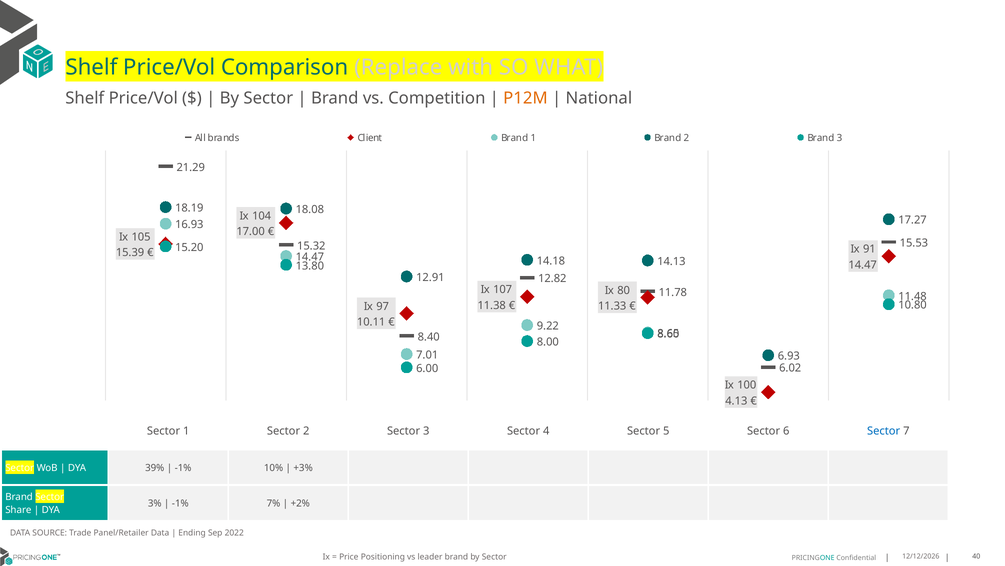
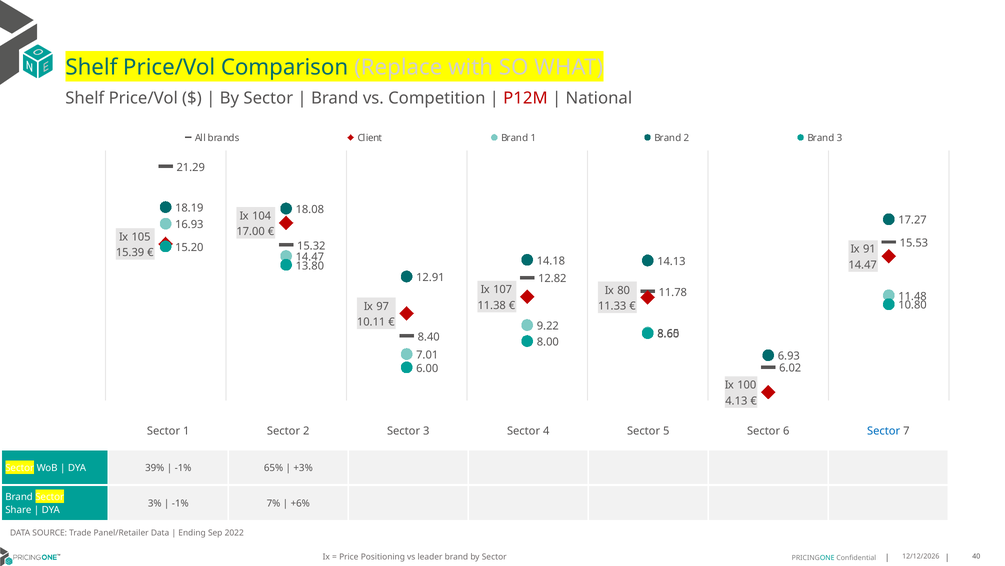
P12M colour: orange -> red (525, 98)
10%: 10% -> 65% (274, 467)
+2%: +2% -> +6% (300, 503)
